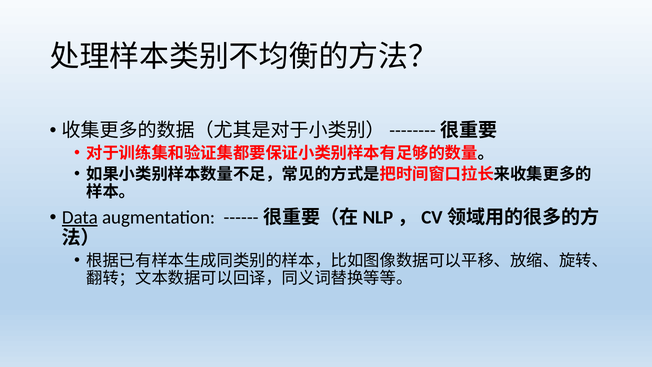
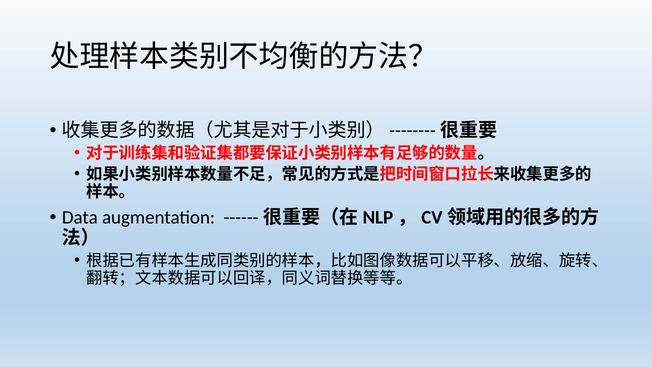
Data underline: present -> none (80, 217)
